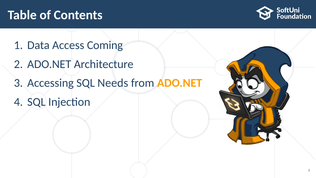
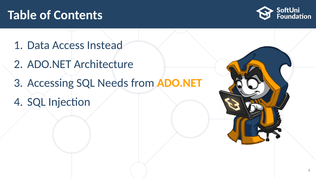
Coming: Coming -> Instead (105, 45)
